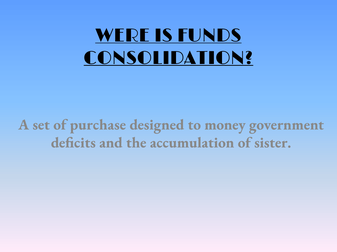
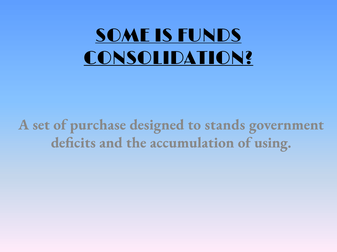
WERE: WERE -> SOME (123, 36)
money: money -> stands (225, 125)
sister: sister -> using (273, 143)
